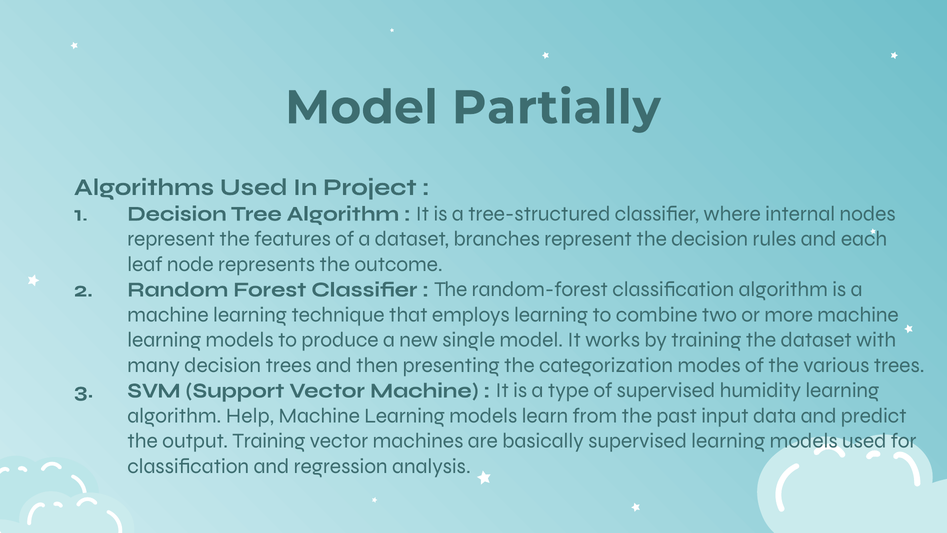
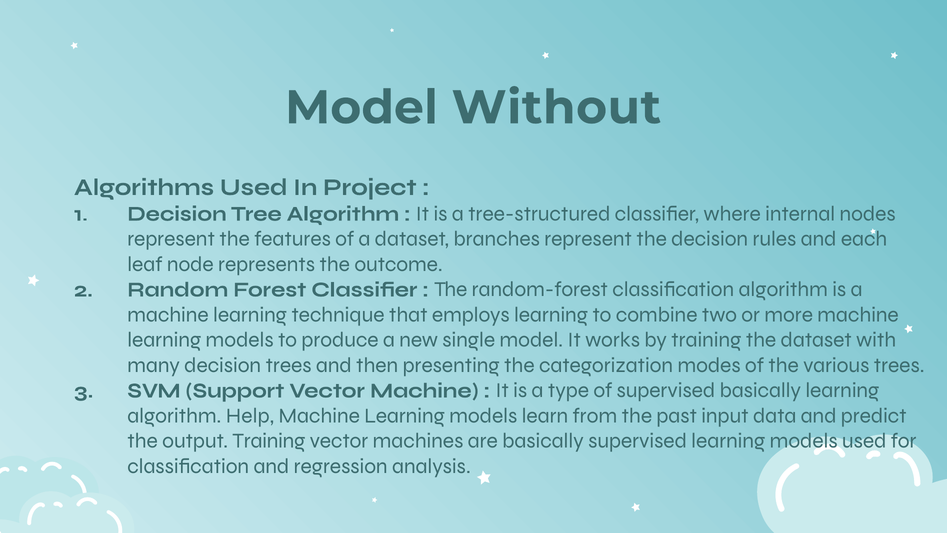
Partially: Partially -> Without (556, 108)
supervised humidity: humidity -> basically (760, 390)
